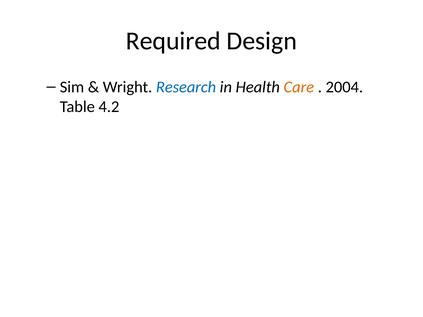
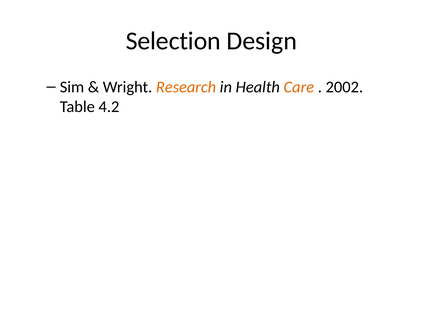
Required: Required -> Selection (173, 41)
Research colour: blue -> orange (186, 87)
2004: 2004 -> 2002 (344, 87)
